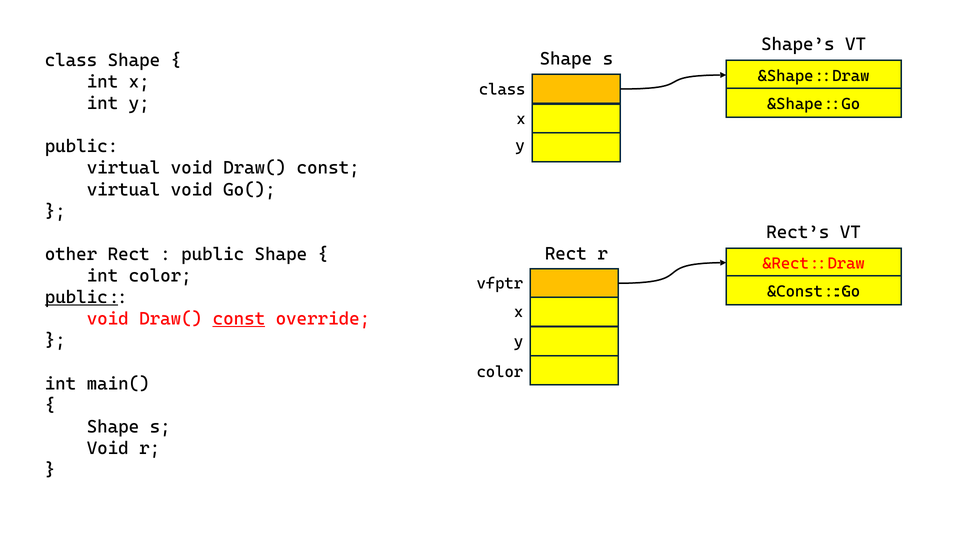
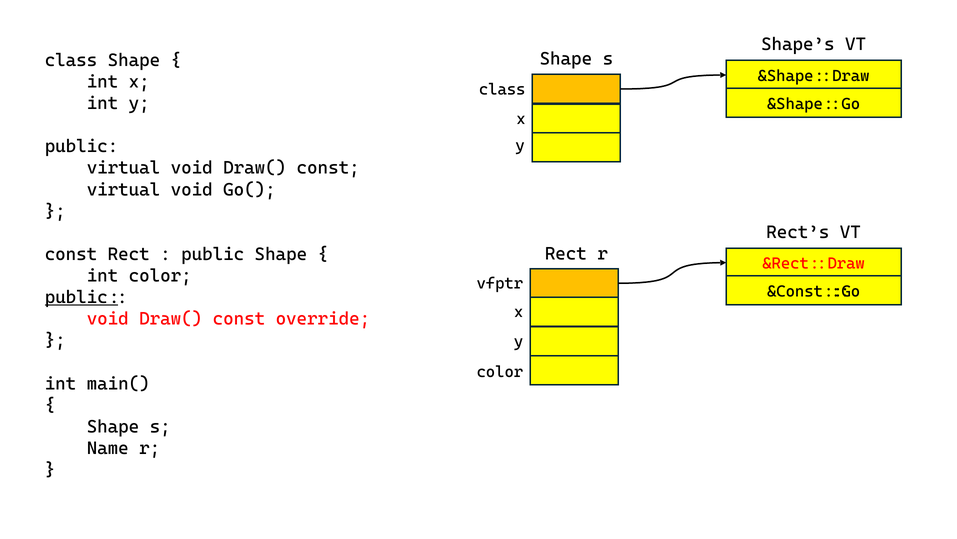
other: other -> const (71, 254)
const underline: present -> none (239, 319)
Void: Void -> Name (108, 448)
